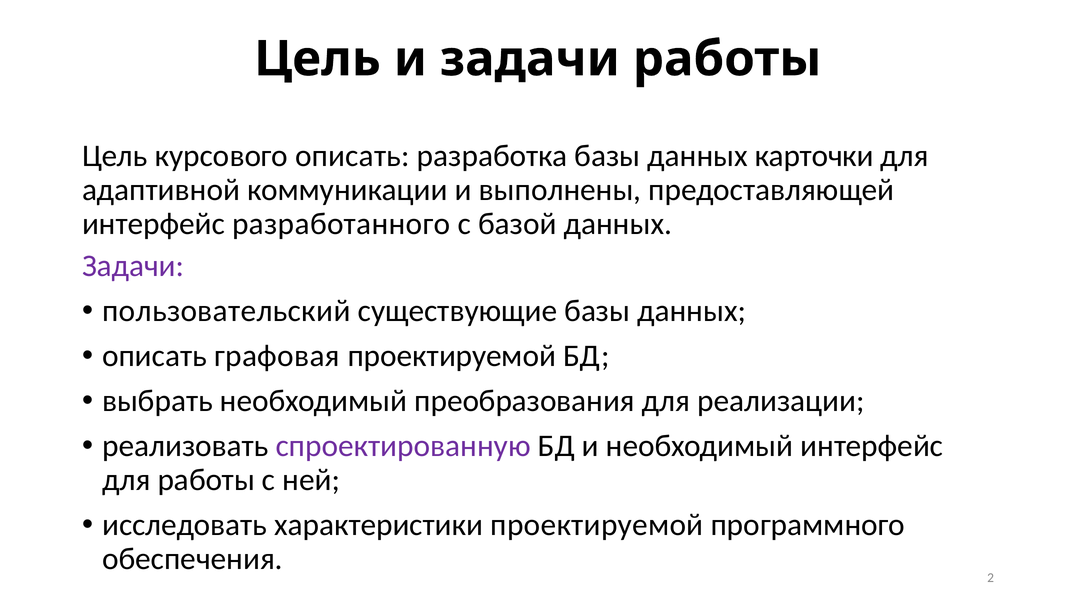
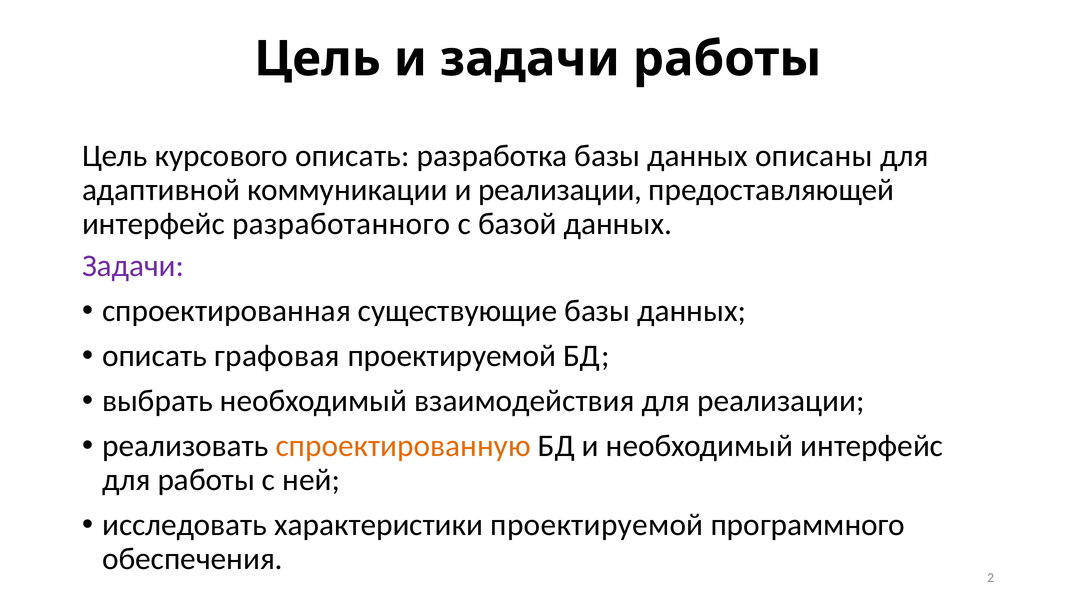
карточки: карточки -> описаны (814, 156)
и выполнены: выполнены -> реализации (560, 190)
пользовательский: пользовательский -> спроектированная (227, 311)
преобразования: преобразования -> взаимодействия (525, 401)
спроектированную colour: purple -> orange (403, 446)
